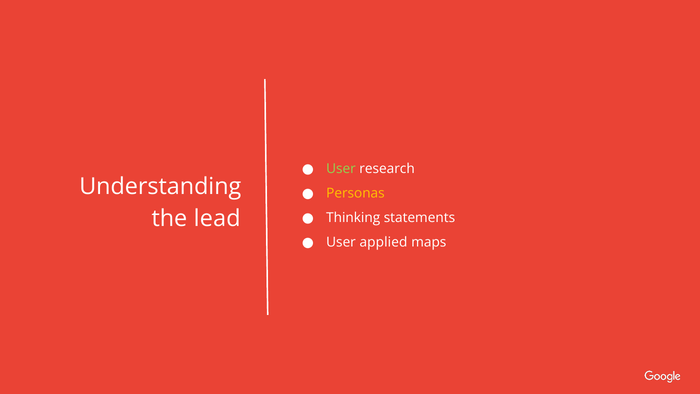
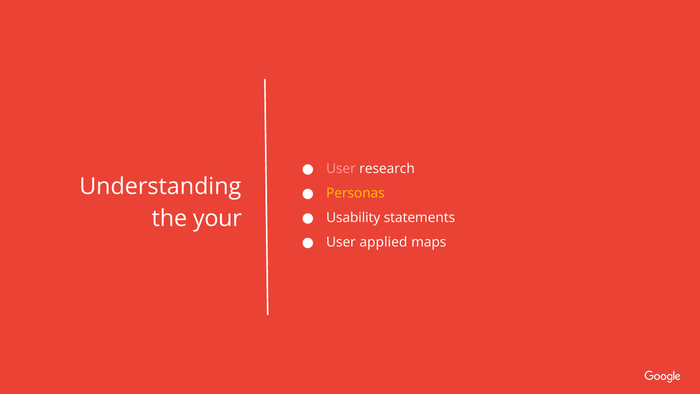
User colour: light green -> pink (341, 169)
lead: lead -> your (217, 218)
Thinking: Thinking -> Usability (353, 218)
